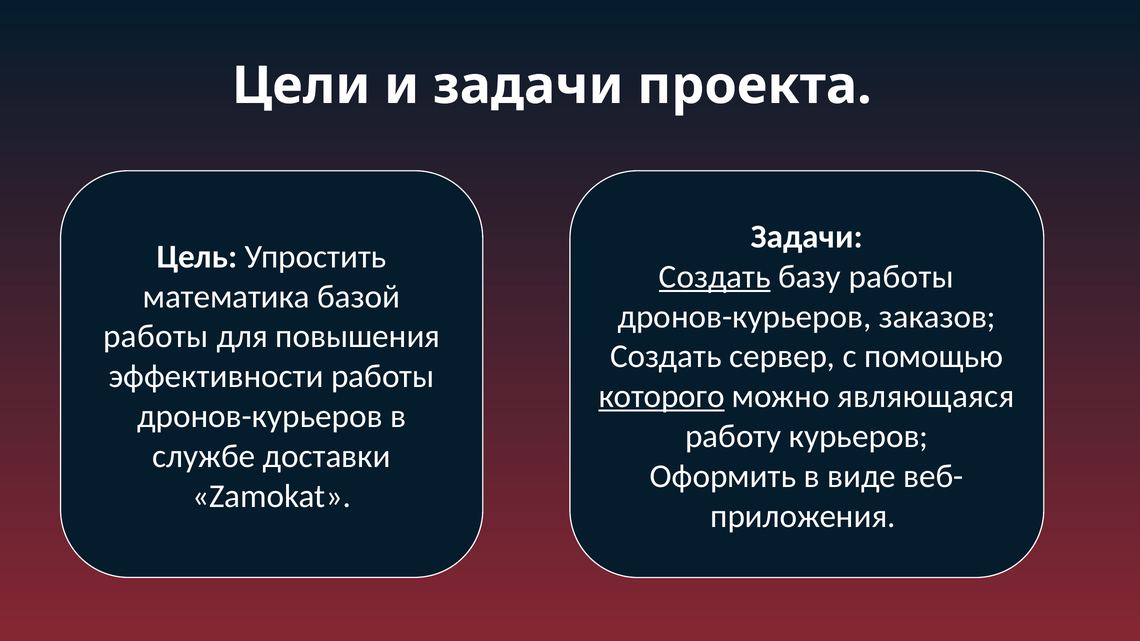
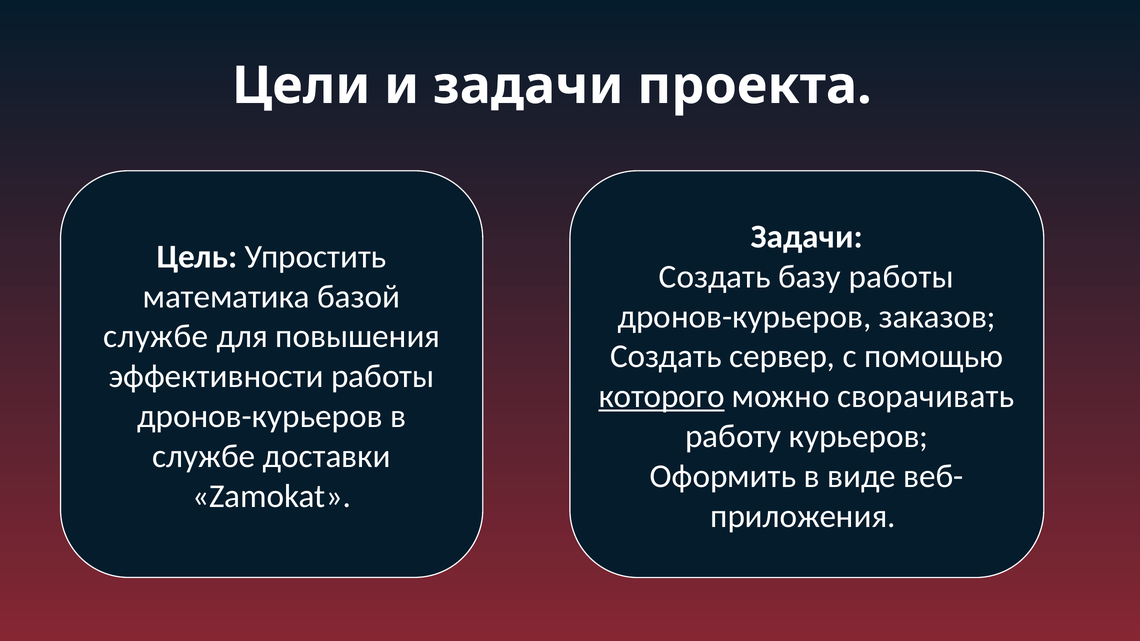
Создать underline: present -> none (715, 277)
работы: работы -> службе (156, 337)
являющаяся: являющаяся -> сворачивать (926, 397)
